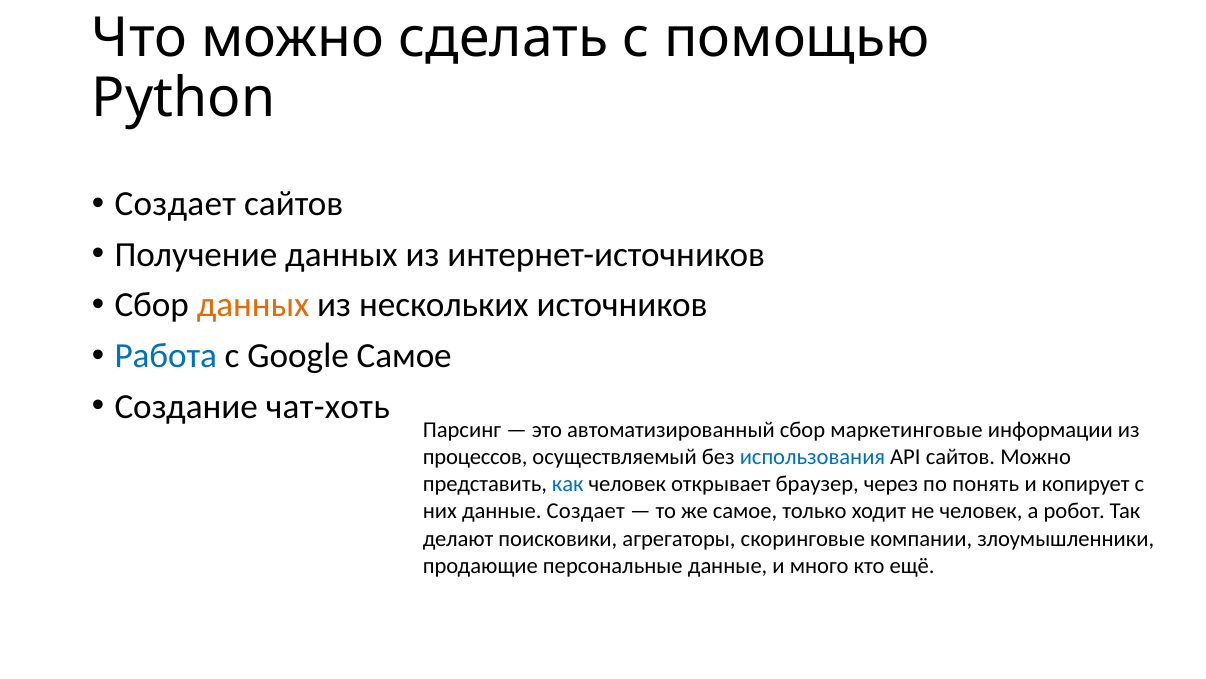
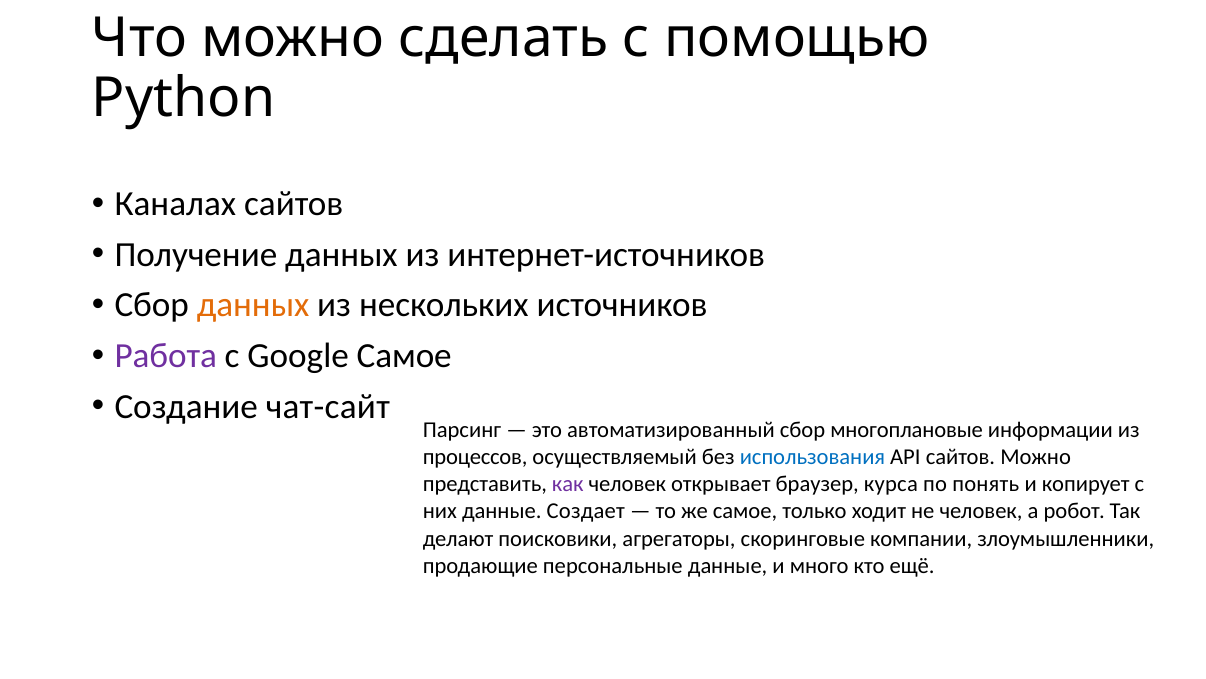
Создает: Создает -> Каналах (175, 204)
Работа colour: blue -> purple (166, 356)
чат-хоть: чат-хоть -> чат-сайт (328, 406)
маркетинговые: маркетинговые -> многоплановые (907, 430)
как colour: blue -> purple (568, 484)
через: через -> курса (891, 484)
